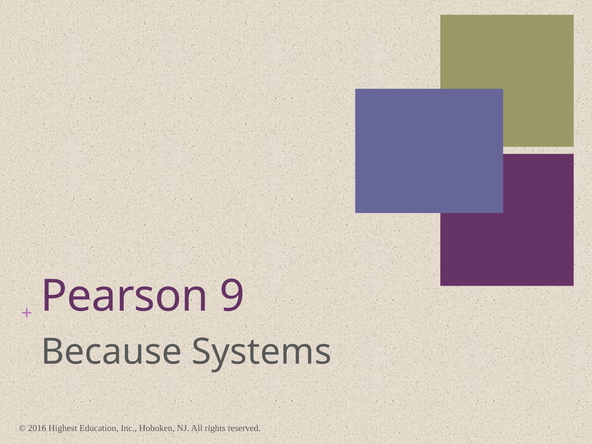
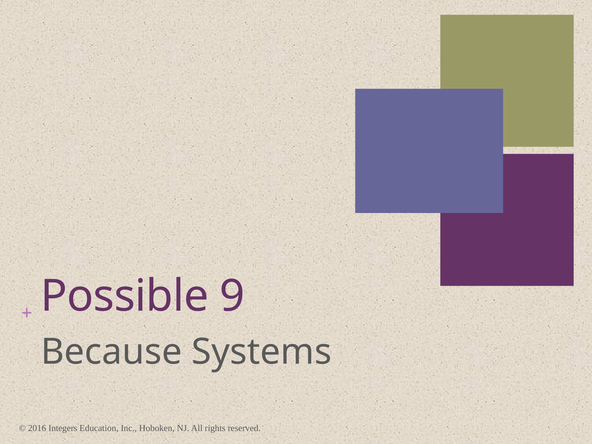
Pearson: Pearson -> Possible (125, 296)
Highest: Highest -> Integers (63, 428)
